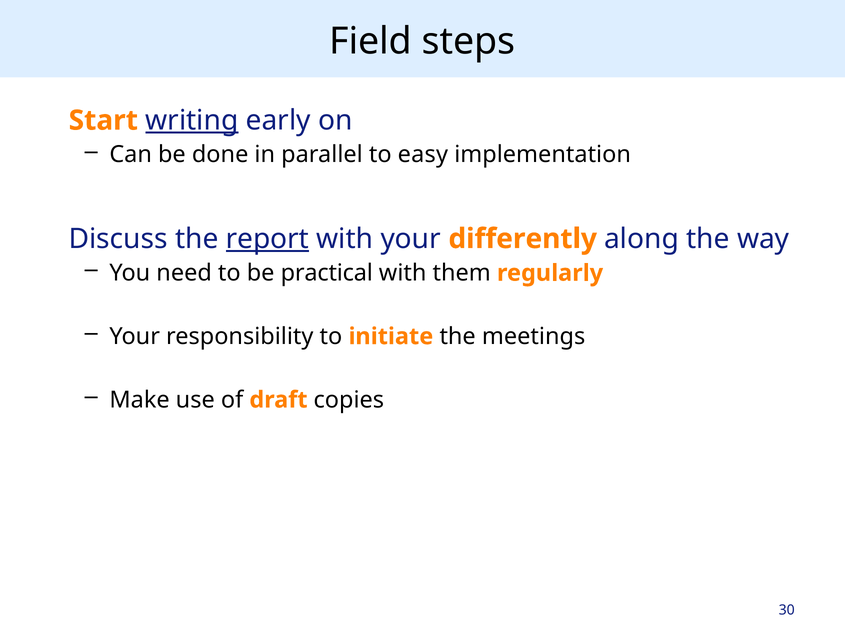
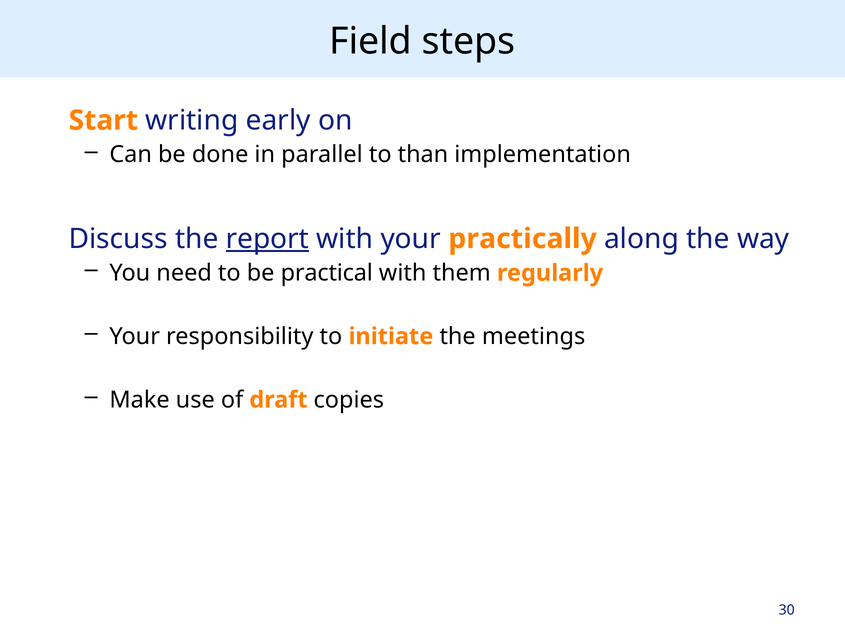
writing underline: present -> none (192, 120)
easy: easy -> than (423, 155)
differently: differently -> practically (523, 239)
